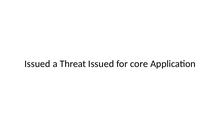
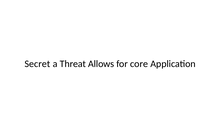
Issued: Issued -> Secret (37, 64)
Threat Issued: Issued -> Allows (101, 64)
